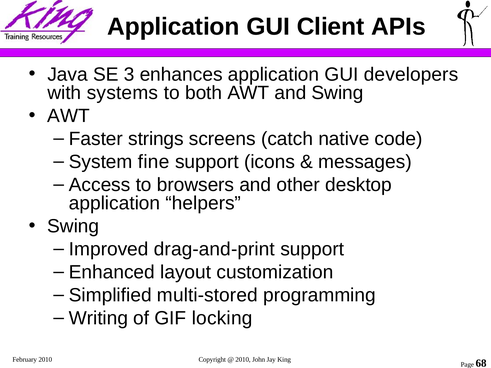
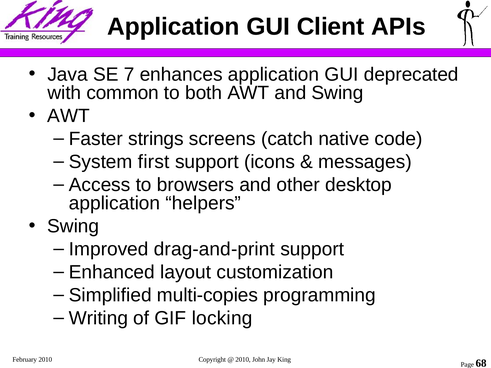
3: 3 -> 7 (129, 74)
developers: developers -> deprecated (411, 74)
systems: systems -> common (123, 93)
fine: fine -> first (154, 162)
multi-stored: multi-stored -> multi-copies (207, 295)
